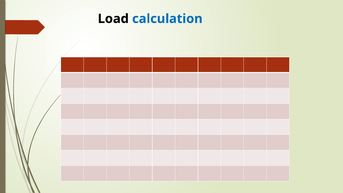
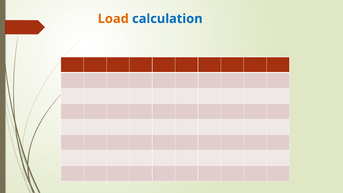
Load colour: black -> orange (113, 19)
